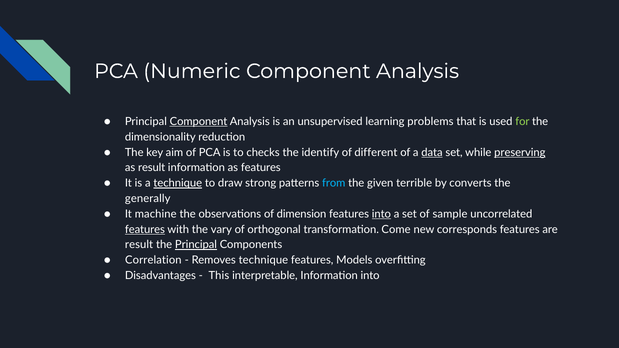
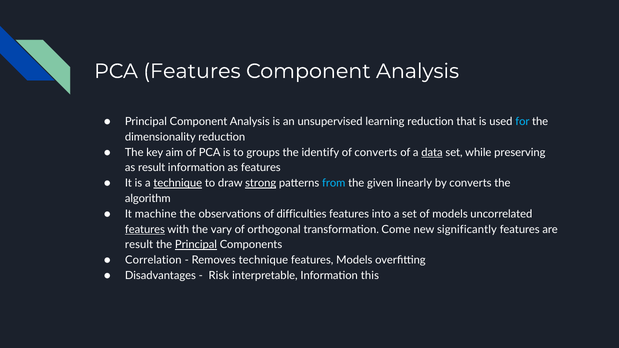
PCA Numeric: Numeric -> Features (192, 71)
Component underline: present -> none (199, 122)
learning problems: problems -> reduction (430, 122)
for colour: light green -> light blue (522, 122)
checks: checks -> groups (263, 152)
of different: different -> converts (376, 152)
preserving underline: present -> none (520, 152)
strong underline: none -> present (261, 183)
terrible: terrible -> linearly (414, 183)
generally: generally -> algorithm (148, 199)
dimension: dimension -> difficulties (302, 214)
into underline: present -> none (381, 214)
of sample: sample -> models (450, 214)
corresponds: corresponds -> significantly (467, 229)
This: This -> Risk (219, 276)
Information into: into -> this (370, 276)
